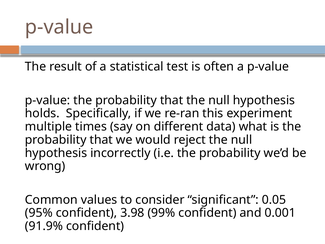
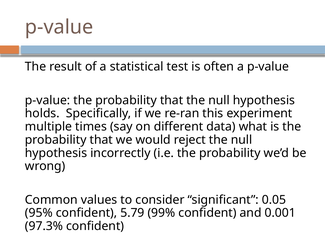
3.98: 3.98 -> 5.79 (132, 213)
91.9%: 91.9% -> 97.3% (44, 226)
